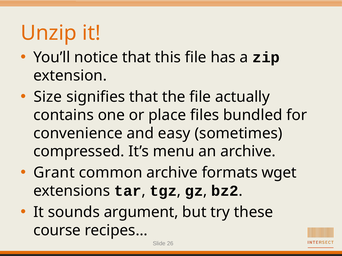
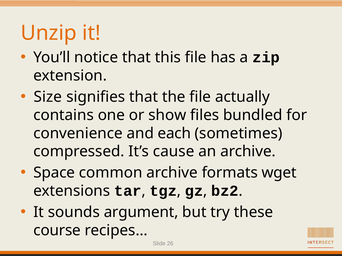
place: place -> show (167, 115)
easy: easy -> each (174, 134)
menu: menu -> cause (174, 152)
Grant: Grant -> Space (54, 173)
